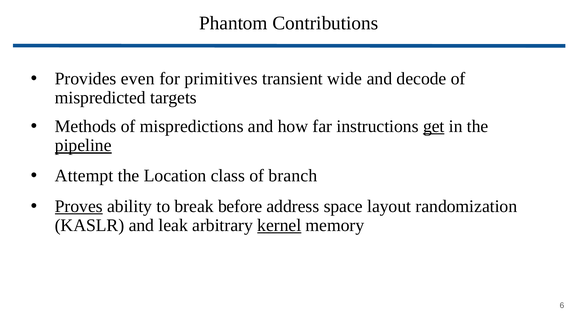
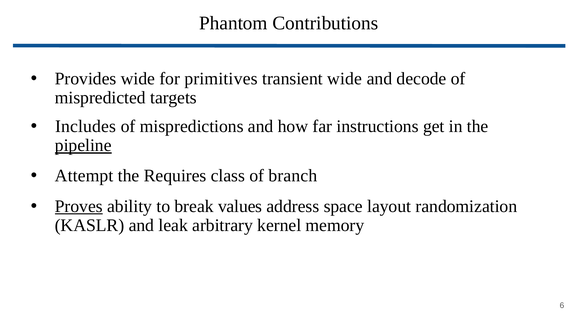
Provides even: even -> wide (138, 79)
Methods: Methods -> Includes (86, 126)
get underline: present -> none (434, 126)
Location: Location -> Requires (175, 176)
before: before -> values (240, 206)
kernel underline: present -> none (279, 225)
